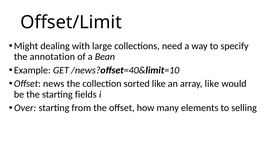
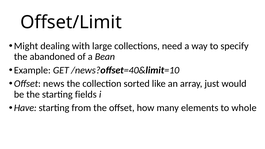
annotation: annotation -> abandoned (52, 57)
array like: like -> just (212, 84)
Over: Over -> Have (25, 108)
selling: selling -> whole (244, 108)
